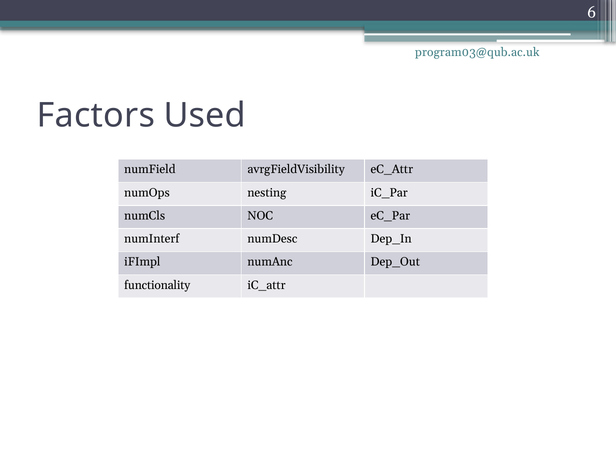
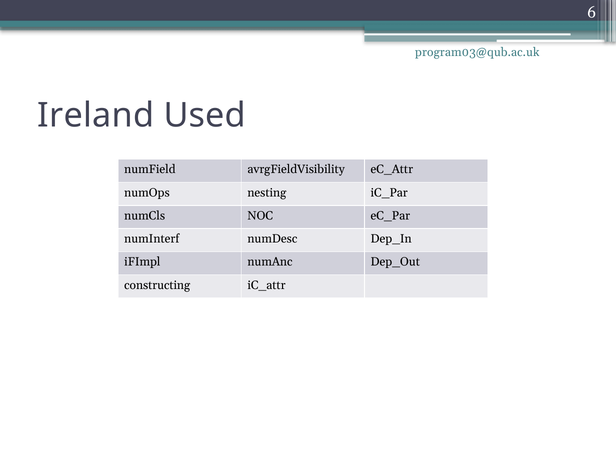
Factors: Factors -> Ireland (96, 115)
functionality: functionality -> constructing (157, 285)
